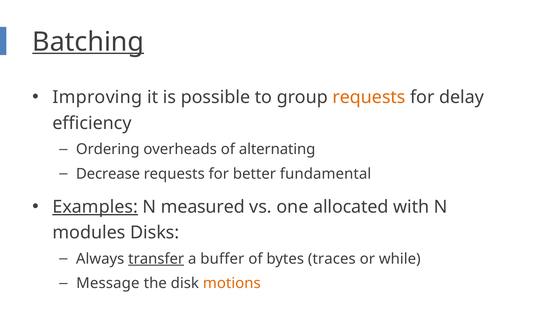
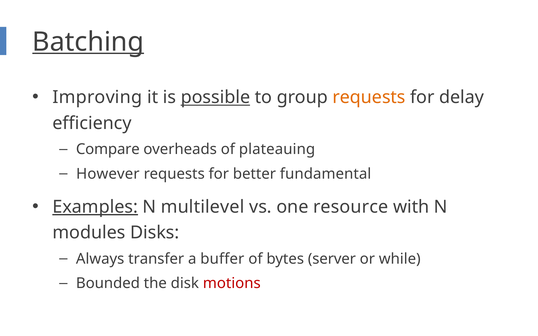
possible underline: none -> present (215, 97)
Ordering: Ordering -> Compare (108, 149)
alternating: alternating -> plateauing (277, 149)
Decrease: Decrease -> However (108, 174)
measured: measured -> multilevel (203, 207)
allocated: allocated -> resource (351, 207)
transfer underline: present -> none (156, 259)
traces: traces -> server (332, 259)
Message: Message -> Bounded (108, 283)
motions colour: orange -> red (232, 283)
